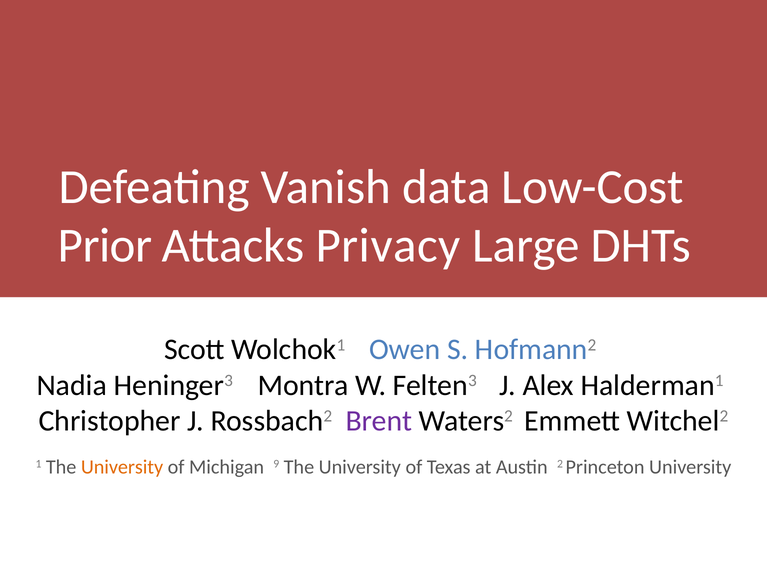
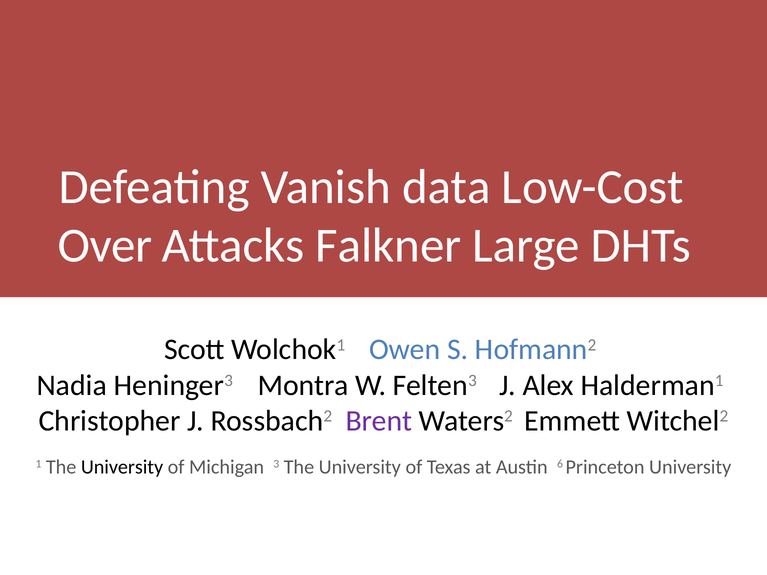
Prior: Prior -> Over (105, 246)
Privacy: Privacy -> Falkner (388, 246)
University colour: orange -> black (122, 467)
9: 9 -> 3 (276, 464)
2: 2 -> 6 (560, 464)
